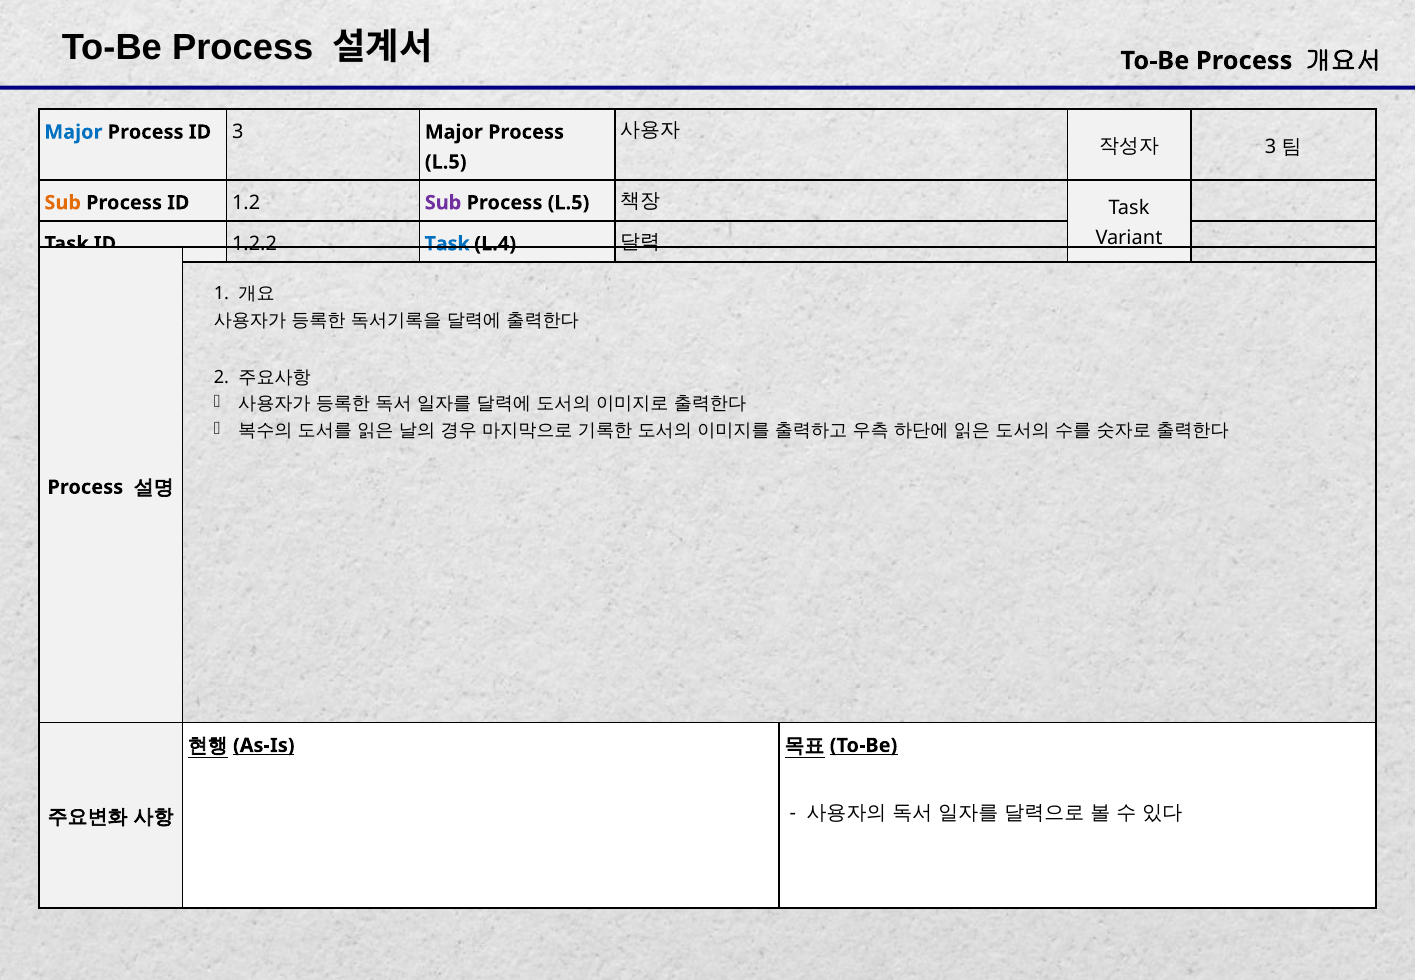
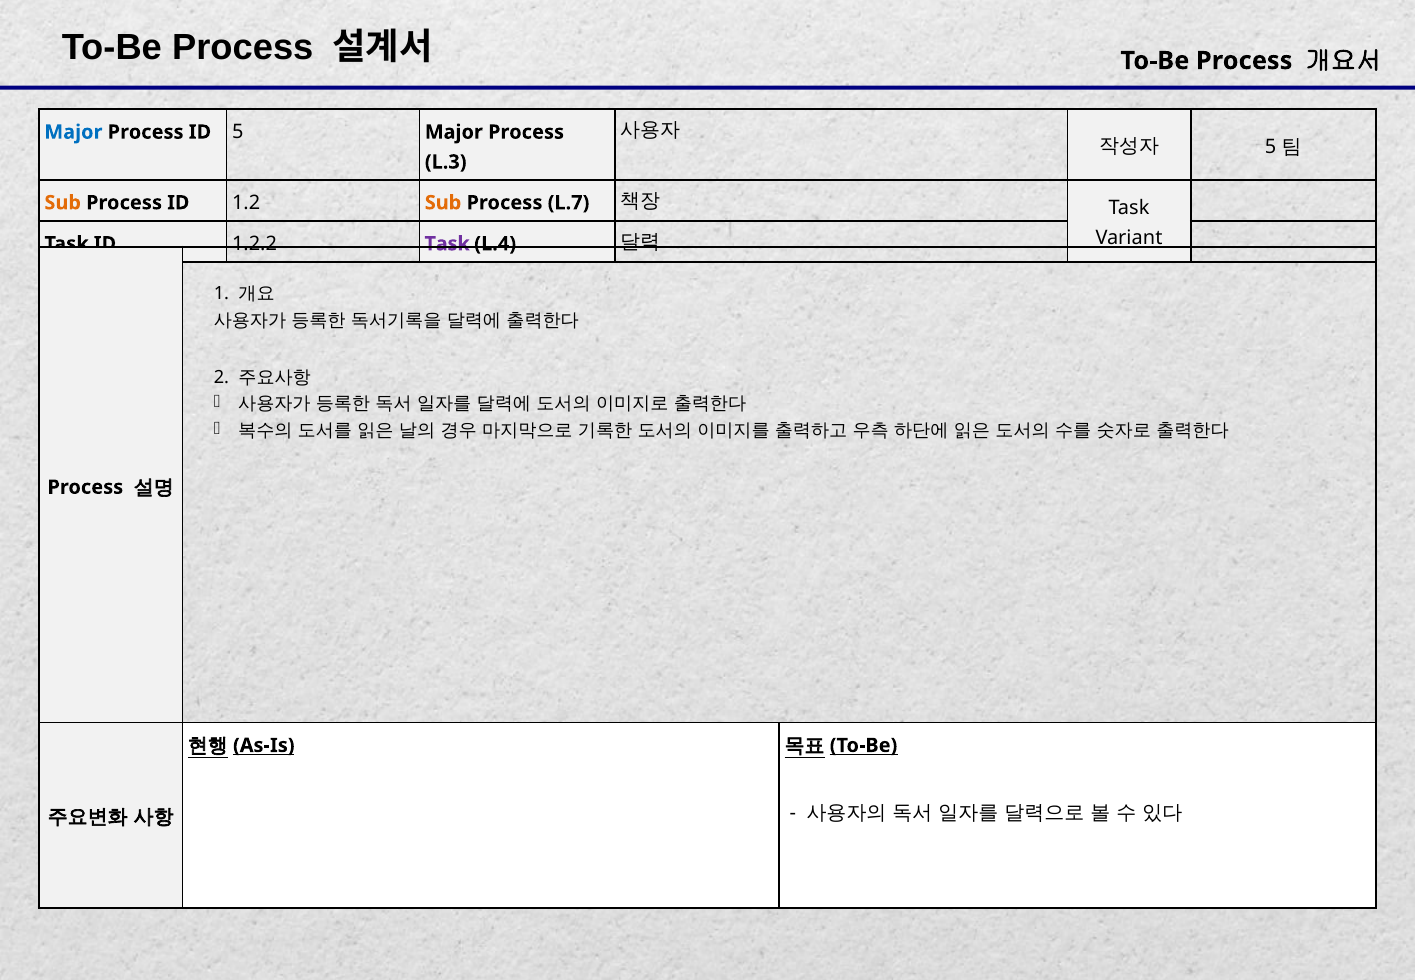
ID 3: 3 -> 5 (238, 132)
3: 3 -> 5 (1271, 147)
L.5: L.5 -> L.3 (446, 162)
Sub colour: purple -> orange (443, 203)
L.5: L.5 -> L.7 (569, 203)
Task colour: blue -> purple (447, 244)
